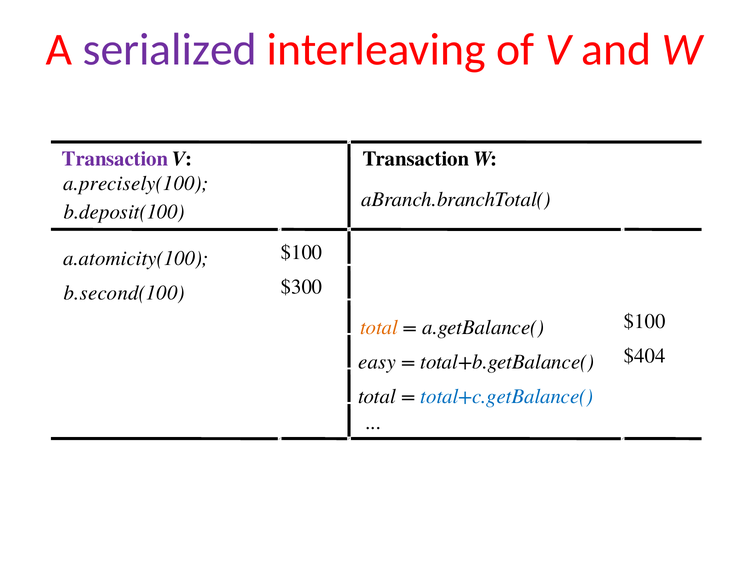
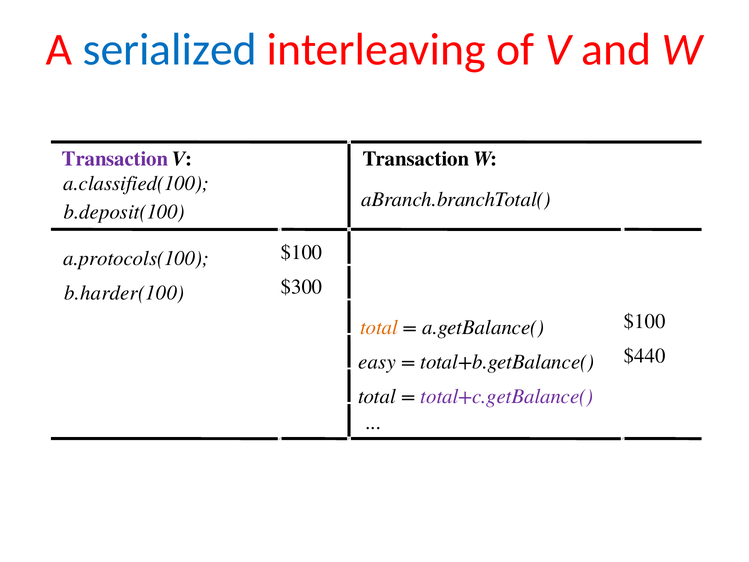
serialized colour: purple -> blue (170, 50)
a.precisely(100: a.precisely(100 -> a.classified(100 (136, 183)
a.atomicity(100: a.atomicity(100 -> a.protocols(100 (136, 258)
b.second(100: b.second(100 -> b.harder(100 (124, 293)
$404: $404 -> $440 (645, 356)
total+c.getBalance( colour: blue -> purple (507, 396)
